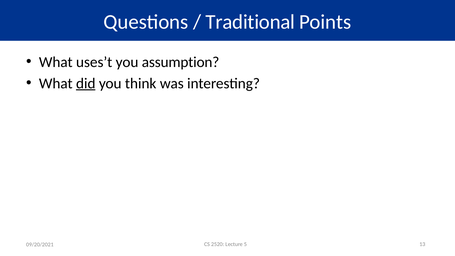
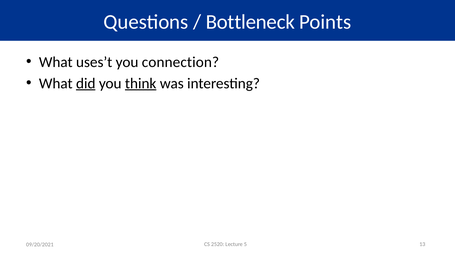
Traditional: Traditional -> Bottleneck (250, 22)
assumption: assumption -> connection (180, 62)
think underline: none -> present (141, 83)
